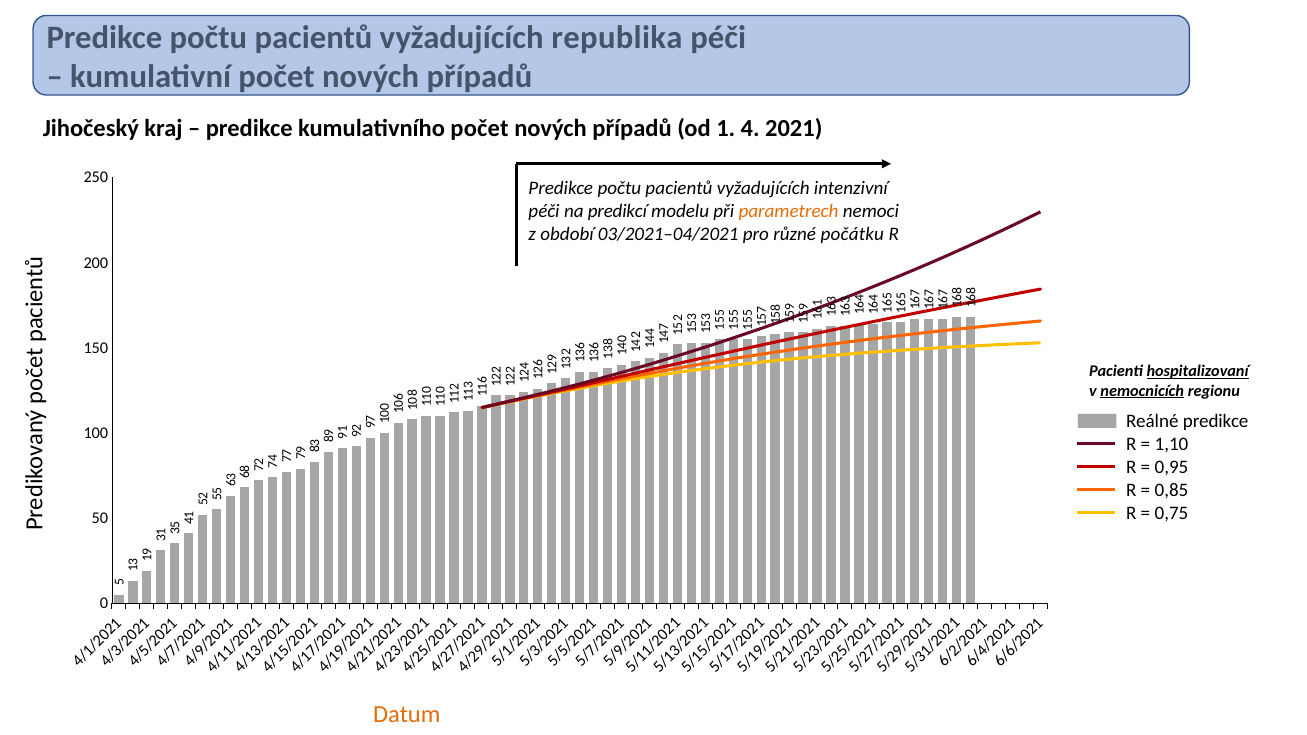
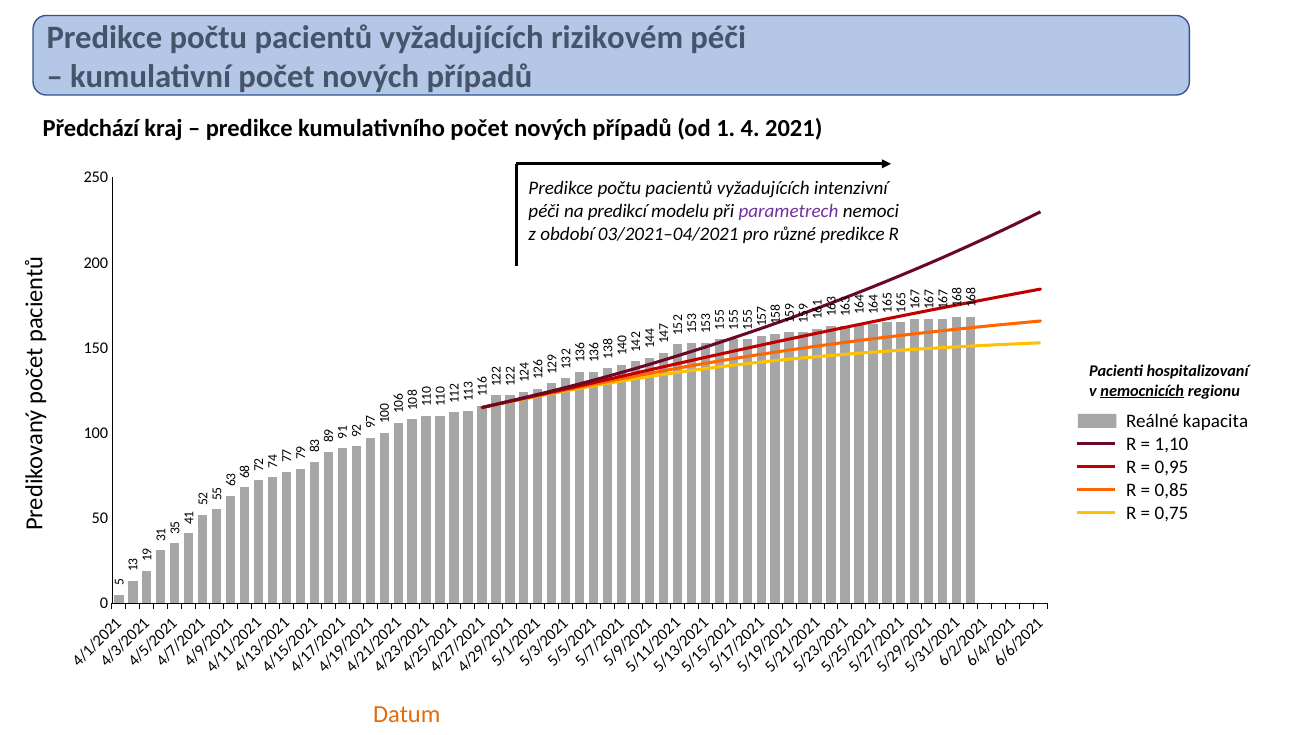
republika: republika -> rizikovém (617, 38)
Jihočeský: Jihočeský -> Předchází (91, 129)
parametrech colour: orange -> purple (788, 211)
různé počátku: počátku -> predikce (853, 234)
hospitalizovaní underline: present -> none (1198, 371)
Reálné predikce: predikce -> kapacita (1216, 422)
